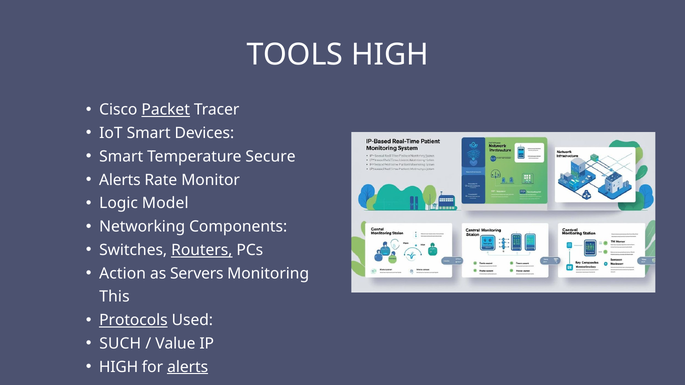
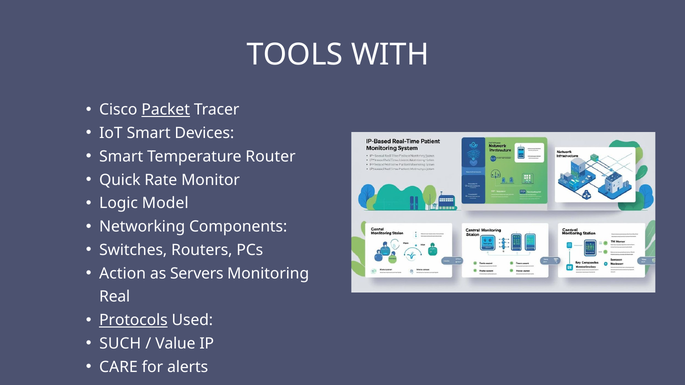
TOOLS HIGH: HIGH -> WITH (390, 55)
Secure: Secure -> Router (271, 157)
Alerts: Alerts -> Quick (120, 180)
Routers underline: present -> none (202, 250)
This: This -> Real (115, 297)
HIGH: HIGH -> CARE (118, 367)
alerts underline: present -> none (188, 367)
